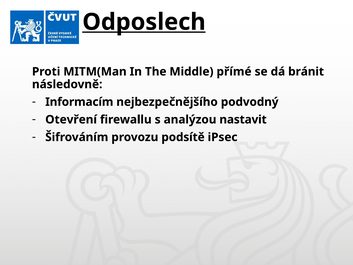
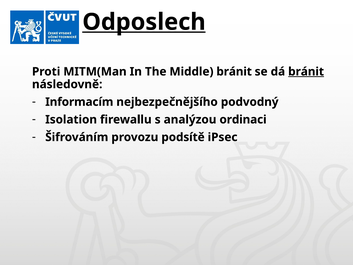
Middle přímé: přímé -> bránit (234, 72)
bránit underline: none -> present (306, 72)
Otevření: Otevření -> Isolation (71, 119)
nastavit: nastavit -> ordinaci (243, 119)
